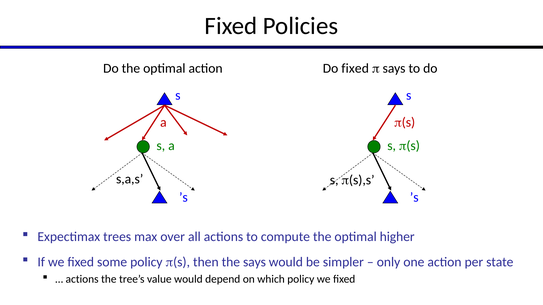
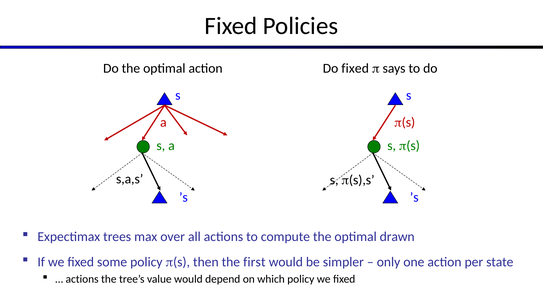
higher: higher -> drawn (397, 237)
the says: says -> first (254, 262)
